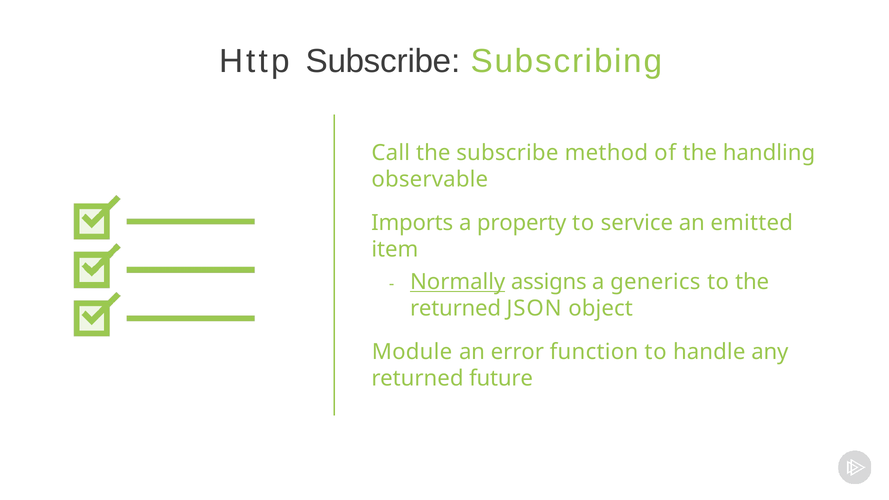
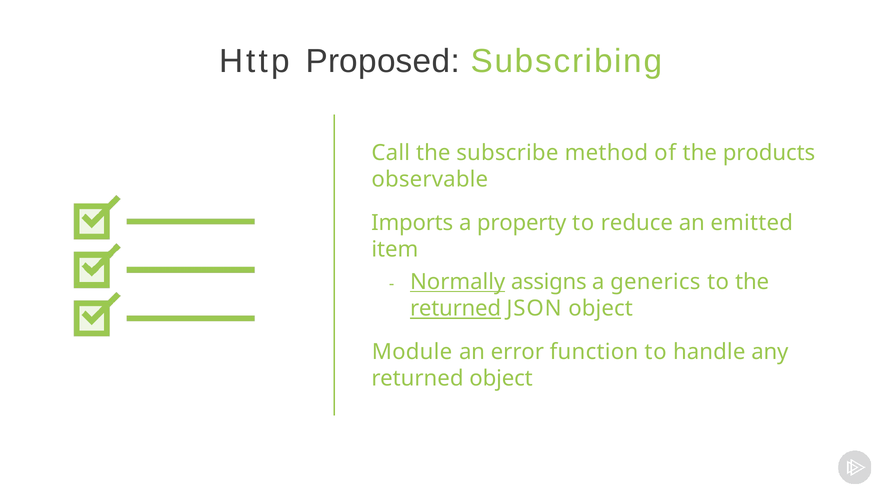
Http Subscribe: Subscribe -> Proposed (383, 61)
handling: handling -> products (769, 153)
service: service -> reduce (637, 223)
returned underline: none -> present (456, 309)
returned future: future -> object (501, 379)
